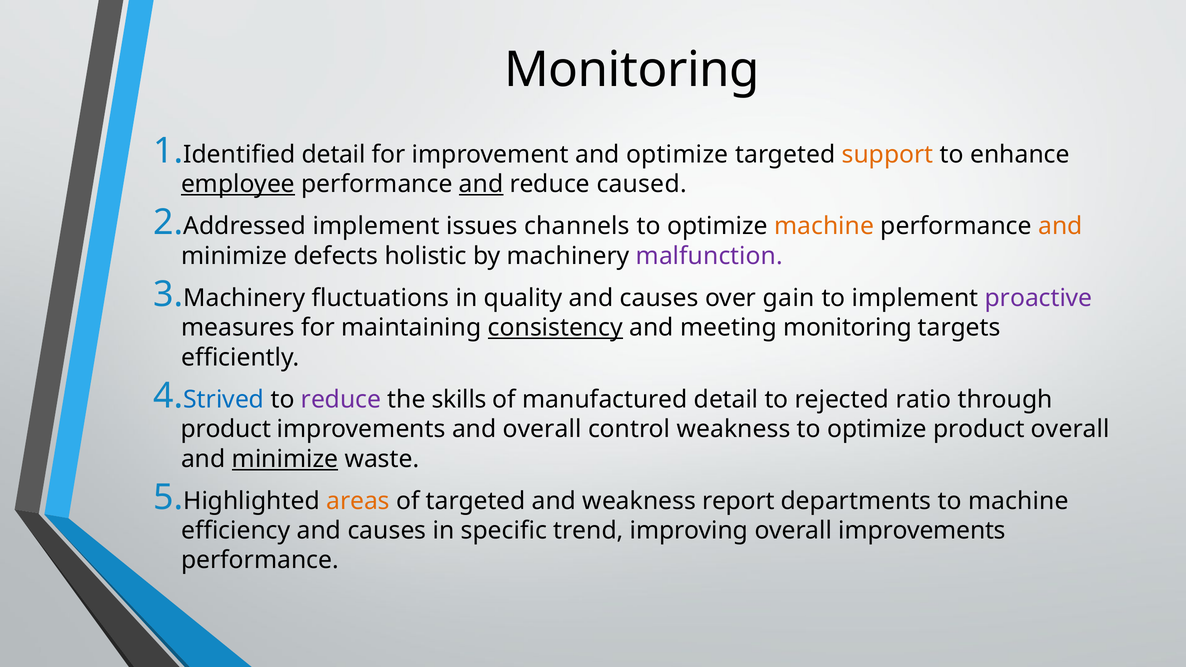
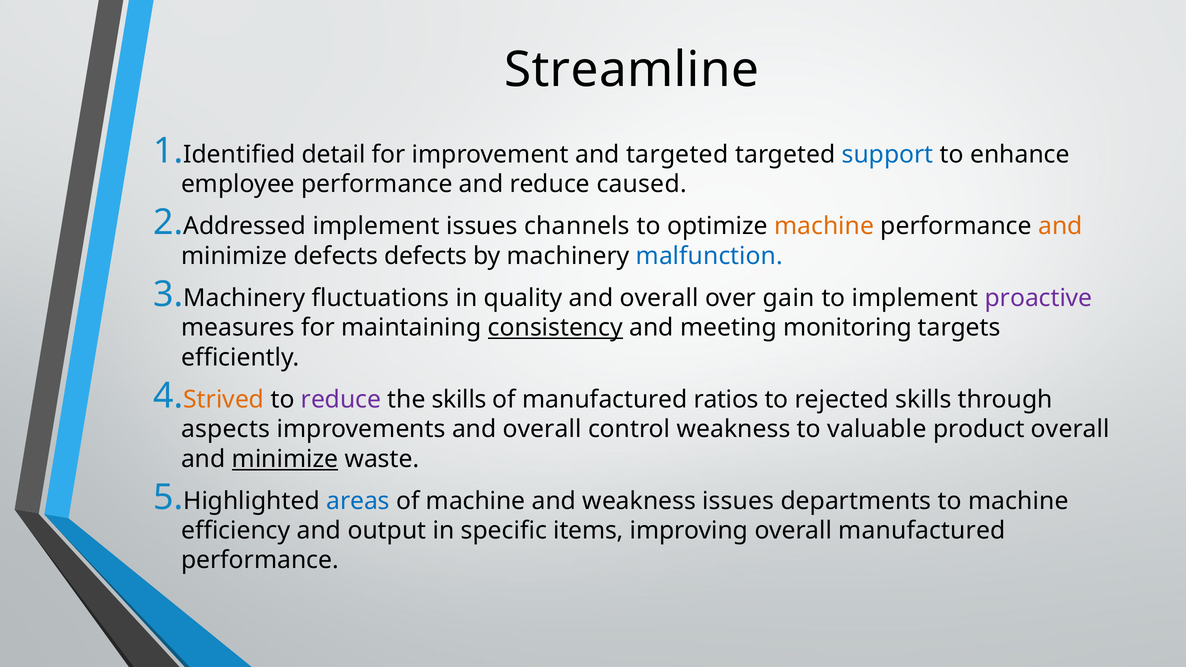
Monitoring: Monitoring -> Streamline (632, 70)
and optimize: optimize -> targeted (677, 155)
support colour: orange -> blue (888, 155)
employee underline: present -> none (238, 184)
and underline: present -> none (481, 184)
defects holistic: holistic -> defects (426, 256)
malfunction colour: purple -> blue (709, 256)
causes: causes -> overall (659, 298)
Strived colour: blue -> orange (224, 400)
manufactured detail: detail -> ratios (726, 400)
rejected ratio: ratio -> skills (923, 400)
product: product -> aspects (226, 429)
optimize: optimize -> valuable (877, 429)
areas colour: orange -> blue (358, 501)
of targeted: targeted -> machine (476, 501)
weakness report: report -> issues (738, 501)
efficiency and causes: causes -> output (387, 531)
trend: trend -> items (588, 531)
overall improvements: improvements -> manufactured (922, 531)
